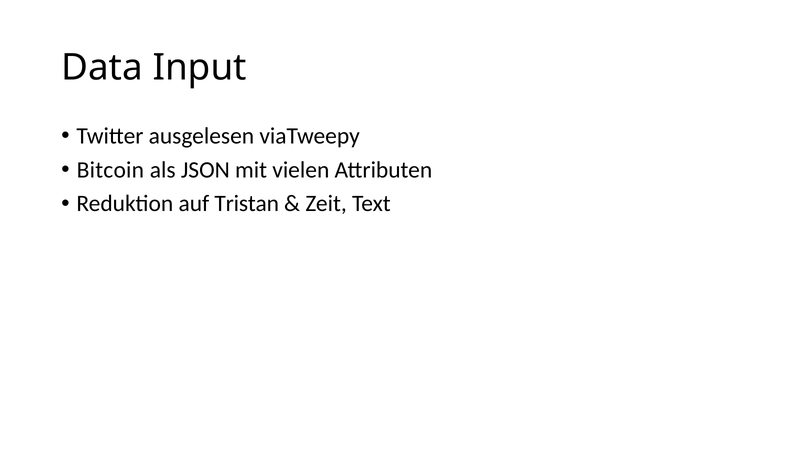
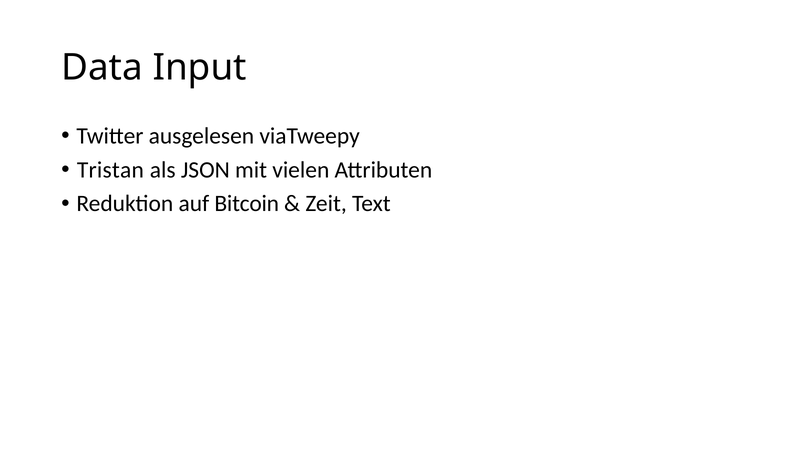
Bitcoin: Bitcoin -> Tristan (110, 170)
Tristan: Tristan -> Bitcoin (247, 204)
